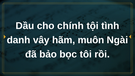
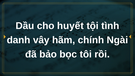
chính: chính -> huyết (70, 26)
muôn: muôn -> chính (91, 40)
